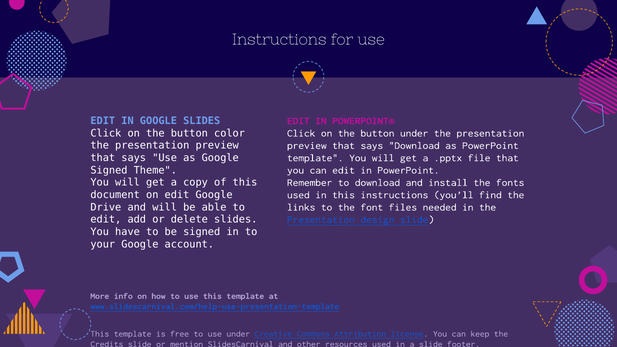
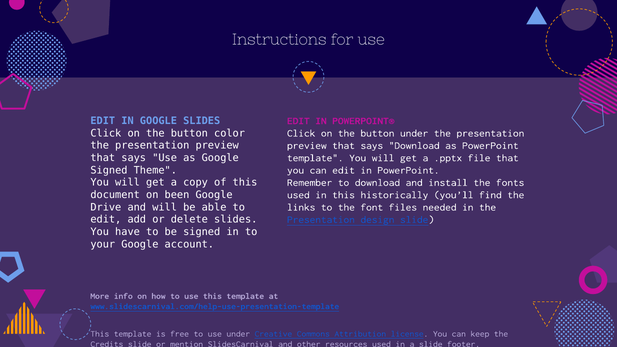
on edit: edit -> been (177, 195)
this instructions: instructions -> historically (394, 195)
